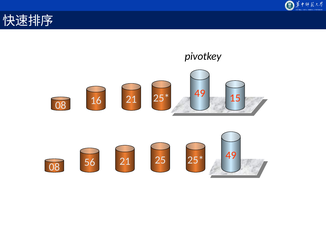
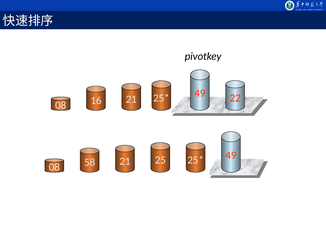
15: 15 -> 22 (235, 98)
56: 56 -> 58 (90, 163)
